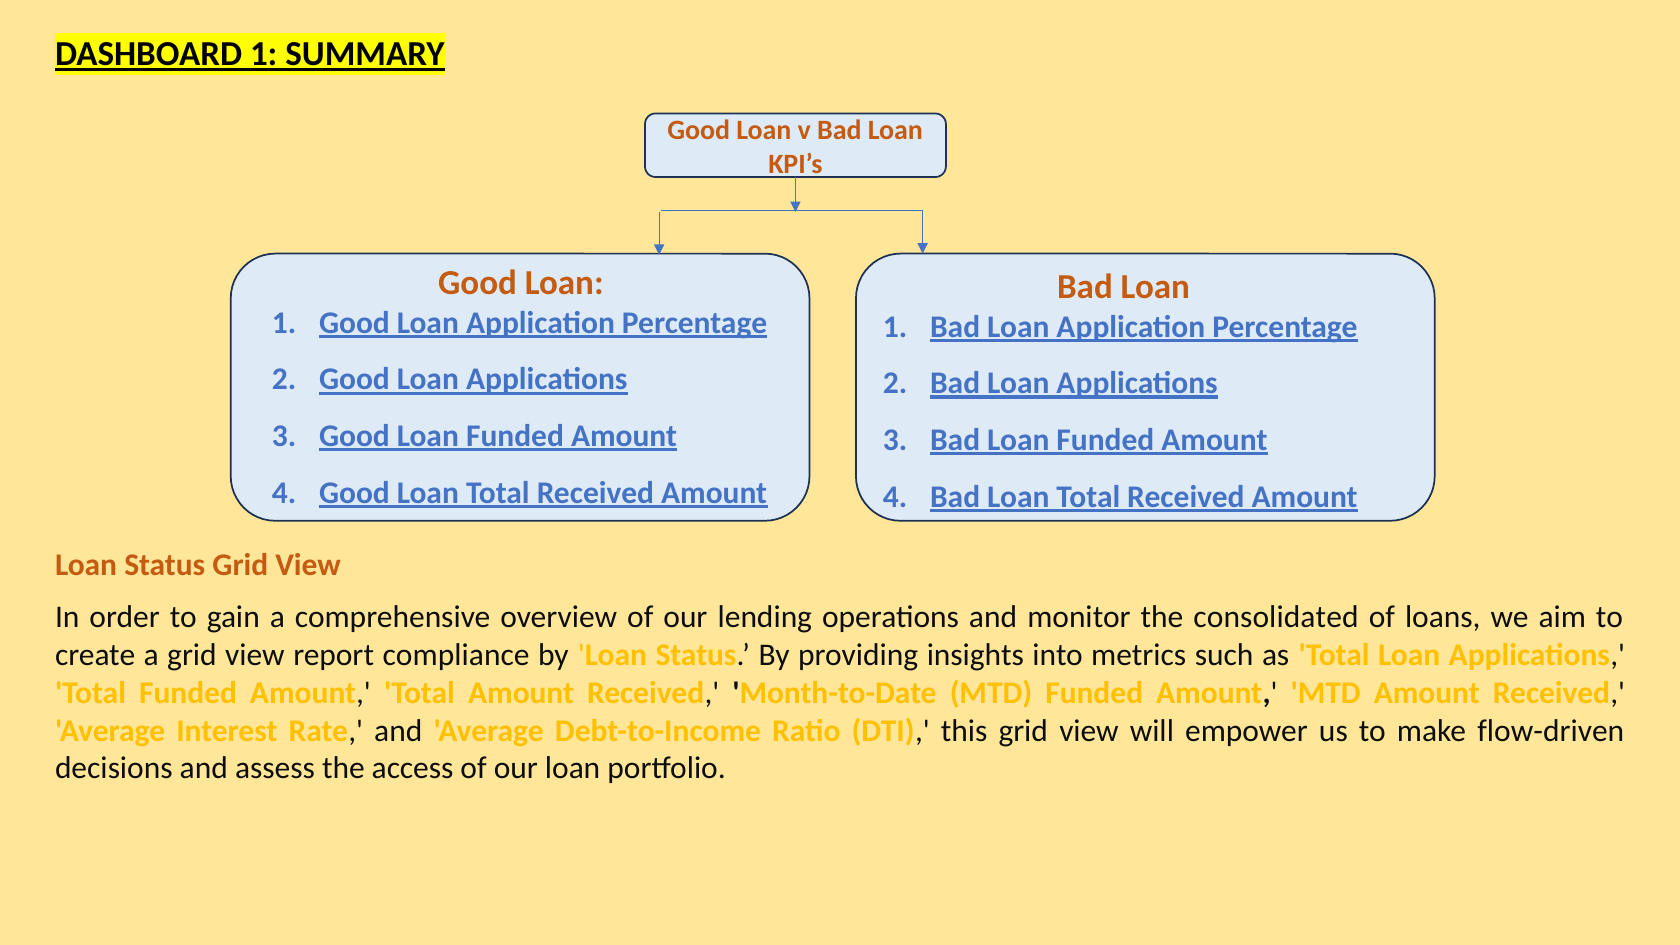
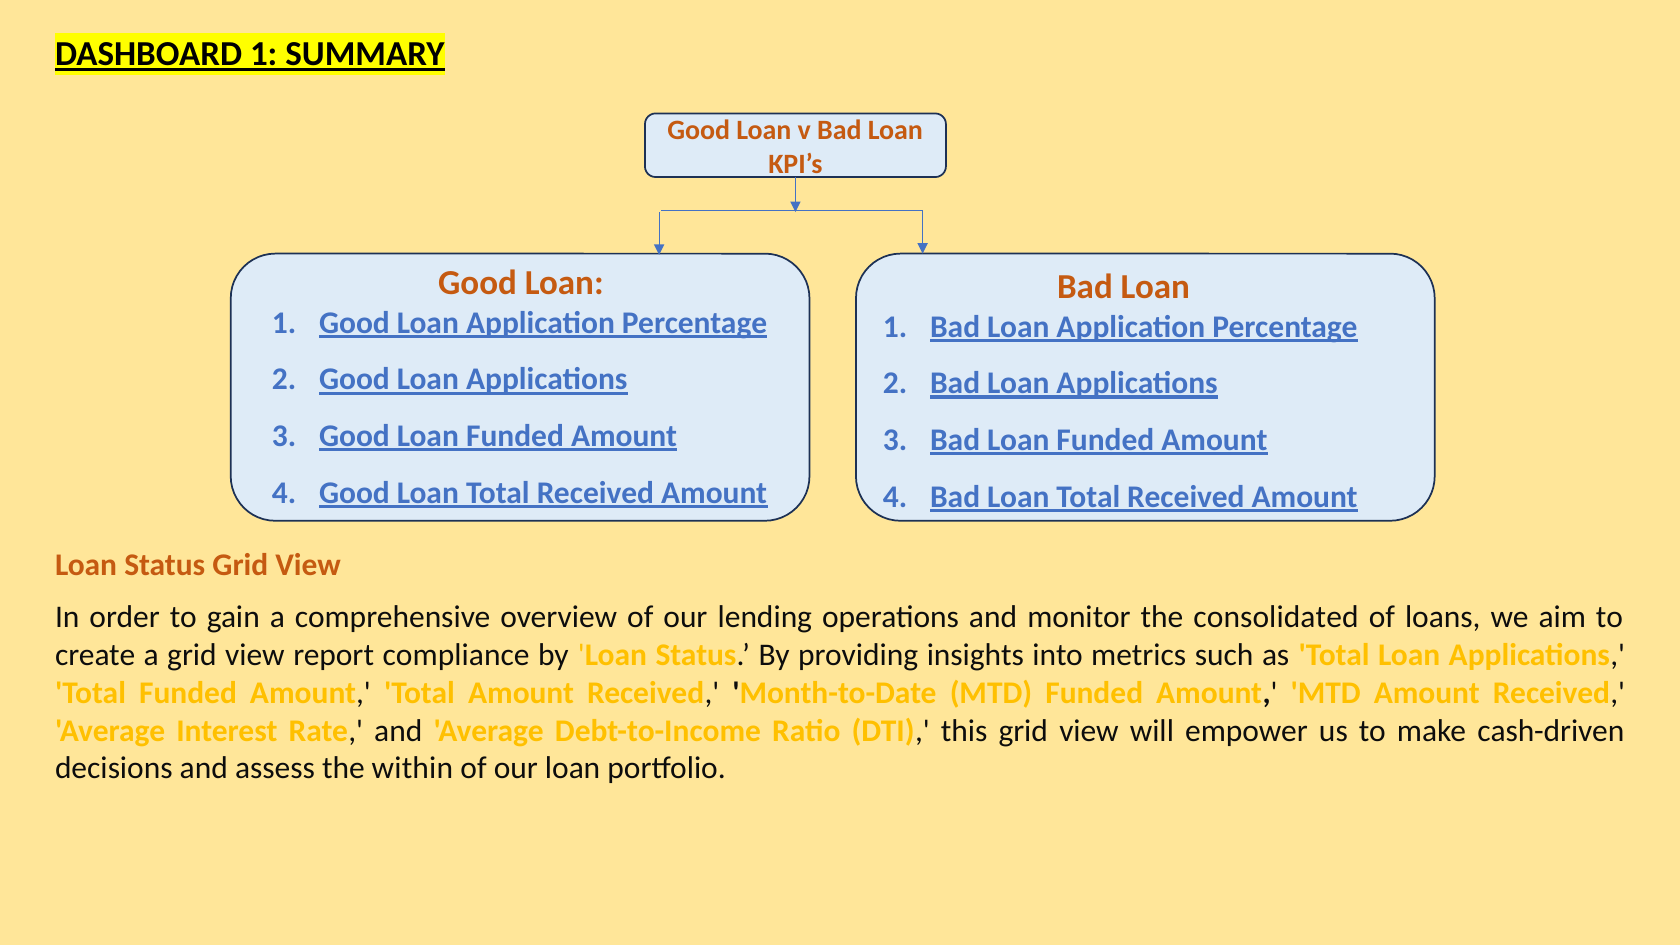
flow-driven: flow-driven -> cash-driven (1551, 731)
access: access -> within (412, 768)
